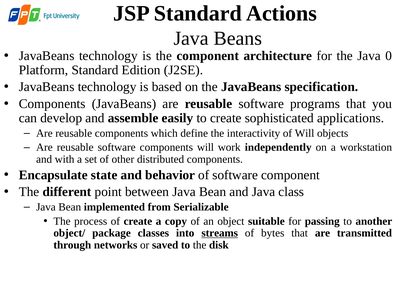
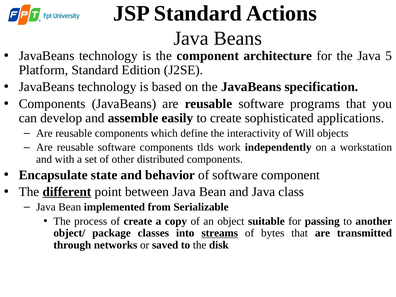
0: 0 -> 5 (389, 56)
components will: will -> tlds (205, 147)
different underline: none -> present (67, 192)
